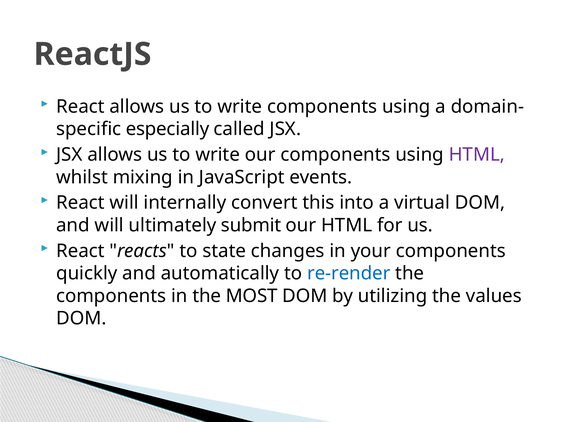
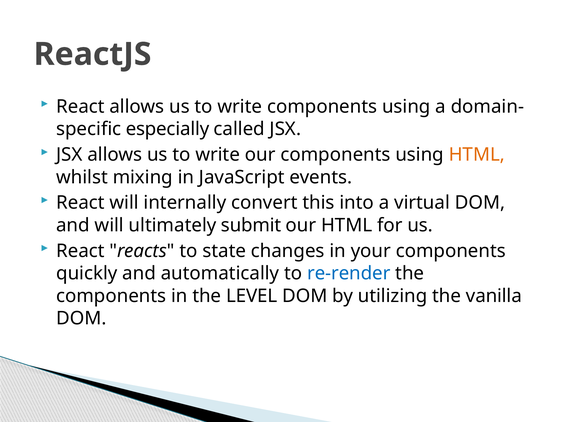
HTML colour: purple -> orange (477, 154)
MOST: MOST -> LEVEL (252, 296)
values: values -> vanilla (494, 296)
